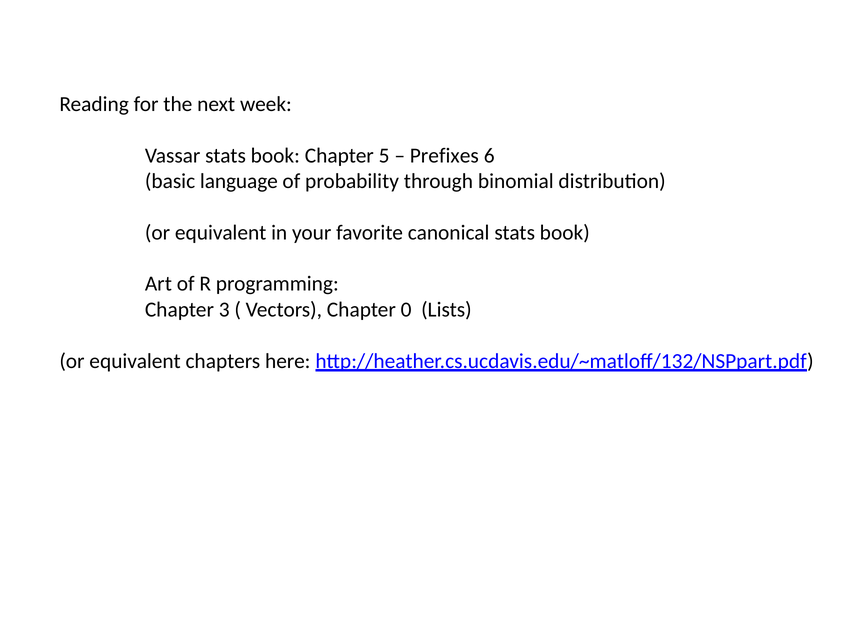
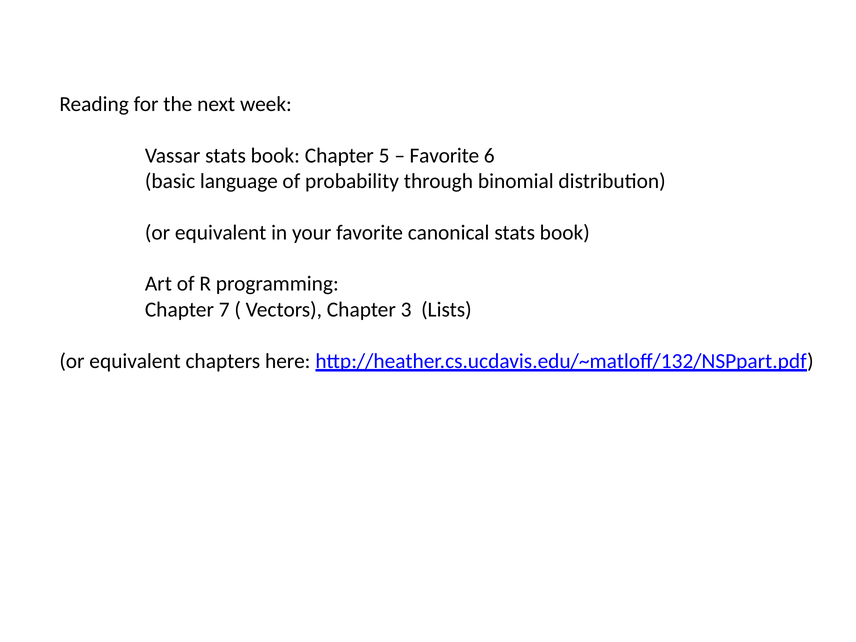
Prefixes: Prefixes -> Favorite (444, 156)
3: 3 -> 7 (224, 310)
0: 0 -> 3 (406, 310)
